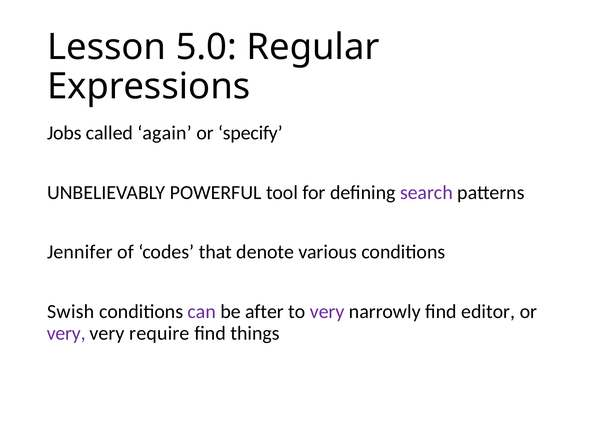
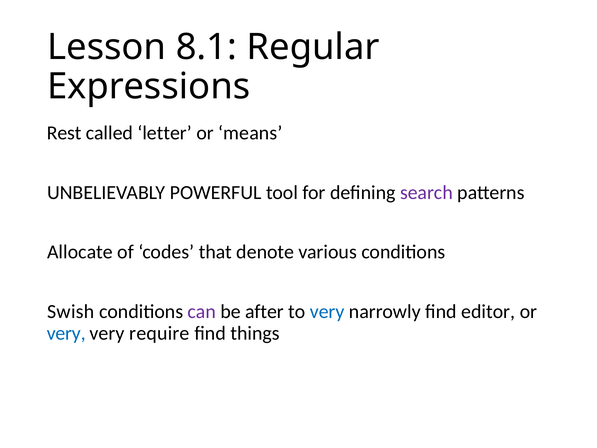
5.0: 5.0 -> 8.1 (206, 47)
Jobs: Jobs -> Rest (64, 133)
again: again -> letter (165, 133)
specify: specify -> means (250, 133)
Jennifer: Jennifer -> Allocate (80, 252)
very colour: purple -> blue (327, 311)
very colour: purple -> blue (66, 333)
